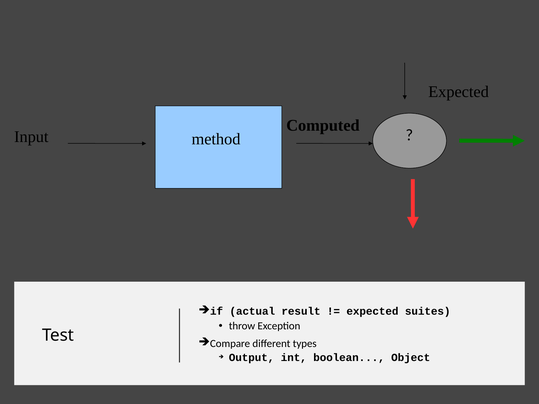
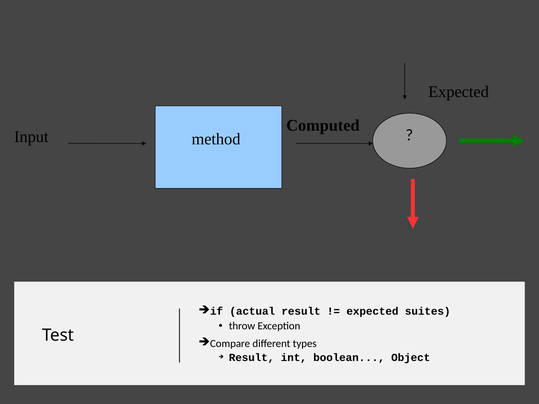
Output: Output -> Result (252, 358)
